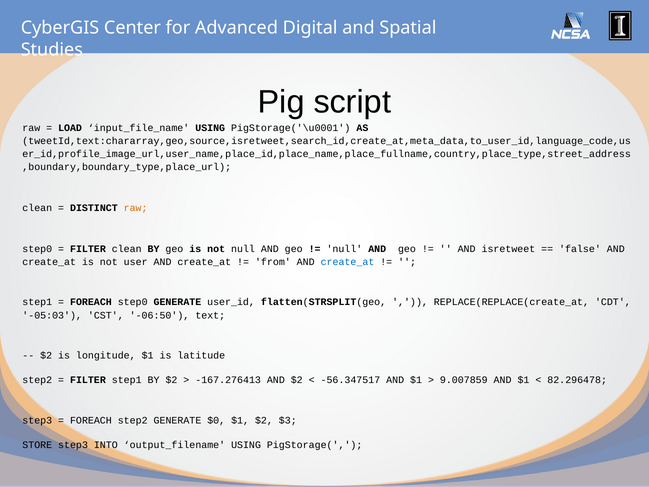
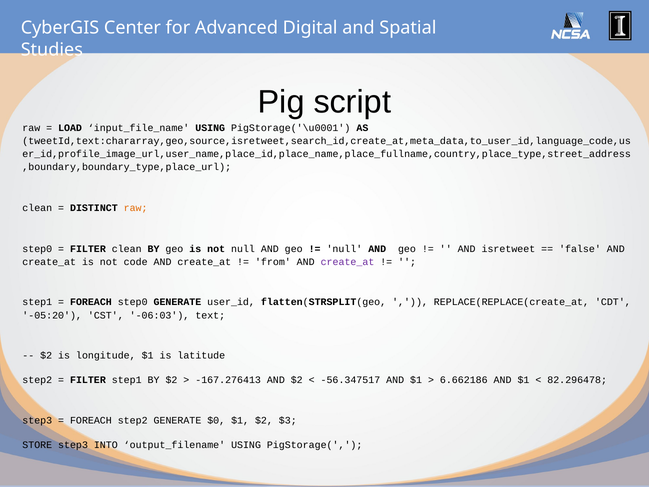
user: user -> code (136, 262)
create_at colour: blue -> purple (347, 262)
-05:03: -05:03 -> -05:20 (52, 315)
-06:50: -06:50 -> -06:03 (160, 315)
9.007859: 9.007859 -> 6.662186 (464, 380)
